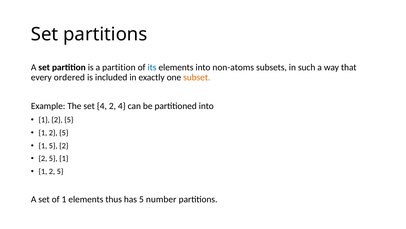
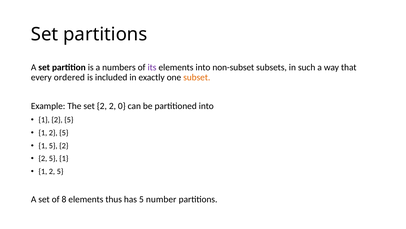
a partition: partition -> numbers (119, 67)
its colour: blue -> purple (152, 67)
non-atoms: non-atoms -> non-subset (233, 67)
set 4: 4 -> 2 (102, 106)
2 4: 4 -> 0 (122, 106)
of 1: 1 -> 8 (64, 199)
